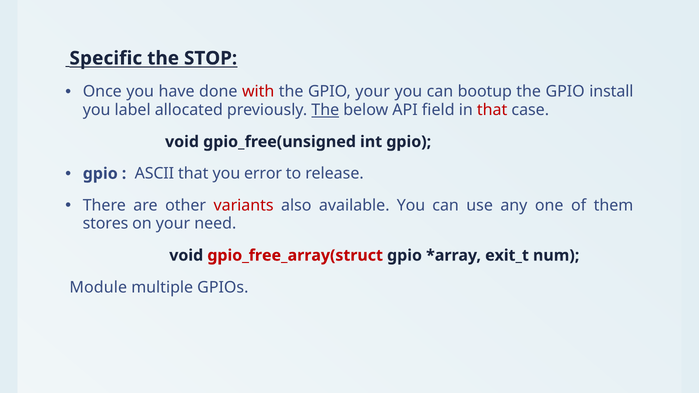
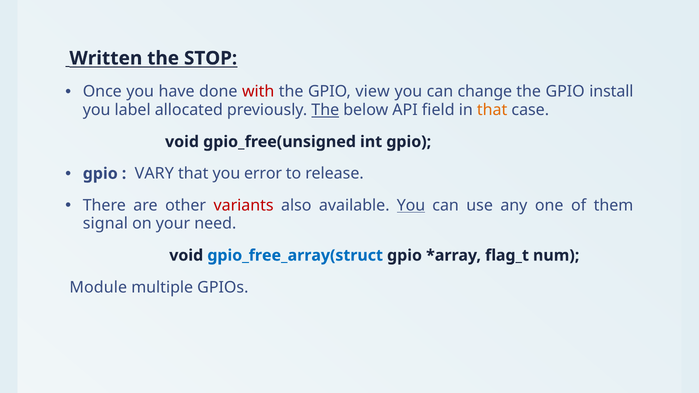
Specific: Specific -> Written (106, 58)
GPIO your: your -> view (373, 92)
bootup: bootup -> change (485, 92)
that colour: red -> orange (492, 110)
ASCII: ASCII -> VARY (154, 174)
You underline: none -> present (411, 206)
stores: stores -> signal (105, 224)
gpio_free_array(struct colour: red -> blue (295, 256)
exit_t: exit_t -> flag_t (507, 256)
